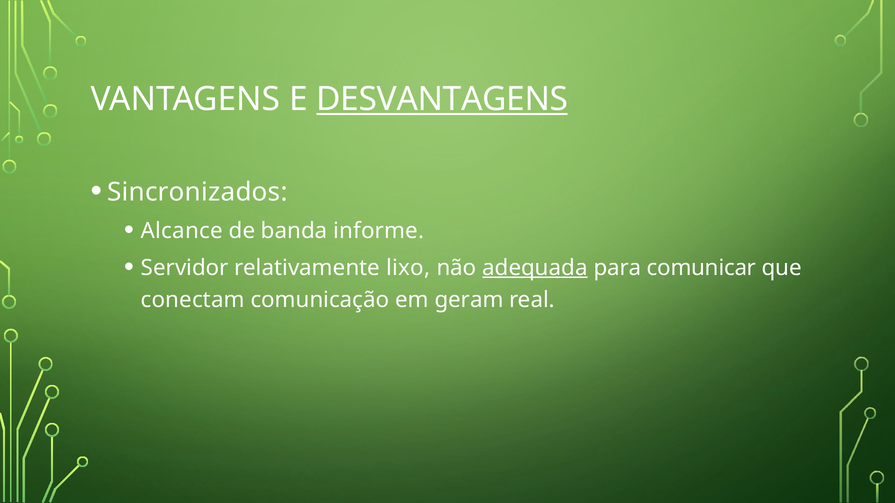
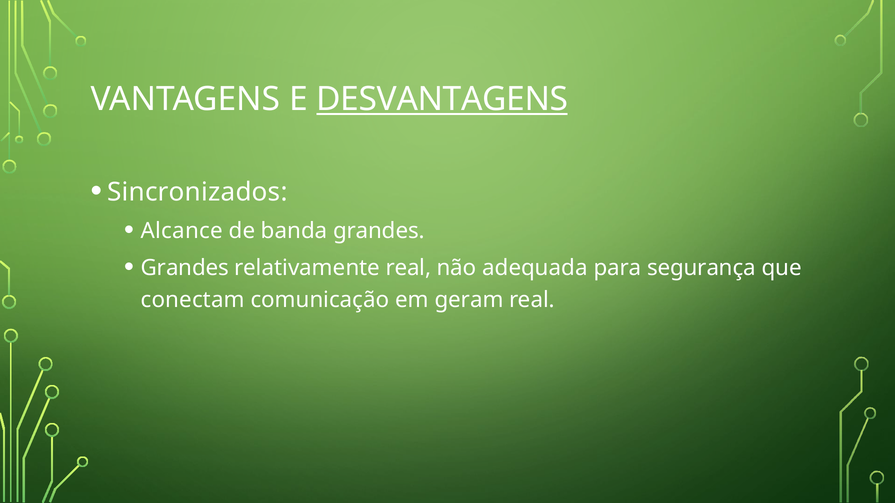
banda informe: informe -> grandes (379, 231)
Servidor: Servidor -> Grandes (185, 268)
relativamente lixo: lixo -> real (408, 268)
adequada underline: present -> none (535, 268)
comunicar: comunicar -> segurança (701, 268)
